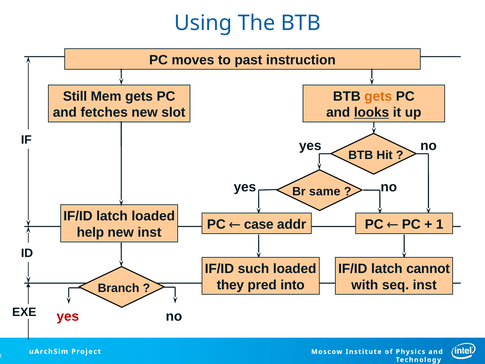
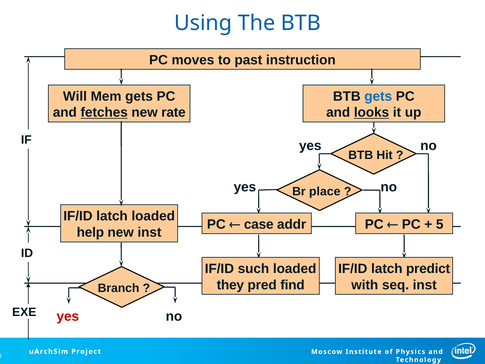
Still: Still -> Will (75, 96)
gets colour: orange -> blue (378, 96)
fetches underline: none -> present (104, 112)
slot: slot -> rate (173, 112)
same: same -> place (325, 191)
1: 1 -> 5 (440, 224)
cannot: cannot -> predict (428, 269)
into: into -> find (292, 285)
